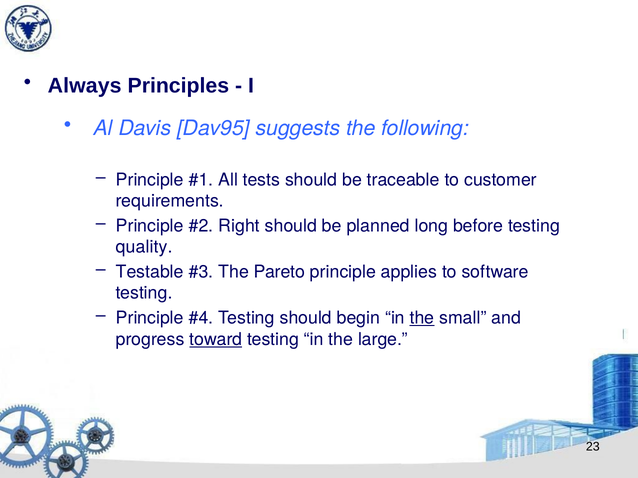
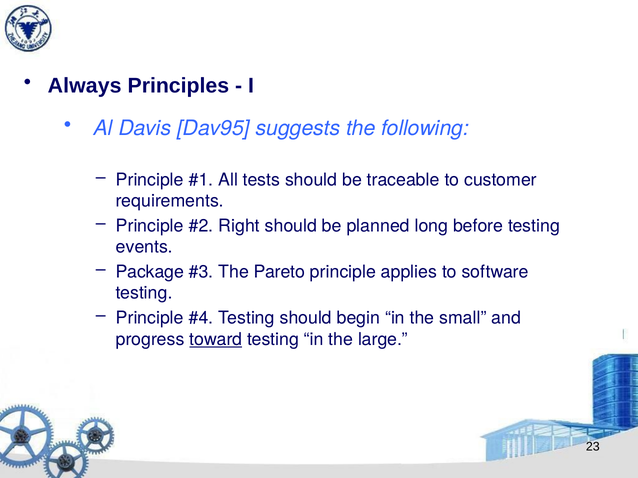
quality: quality -> events (144, 247)
Testable: Testable -> Package (150, 272)
the underline: present -> none (422, 318)
